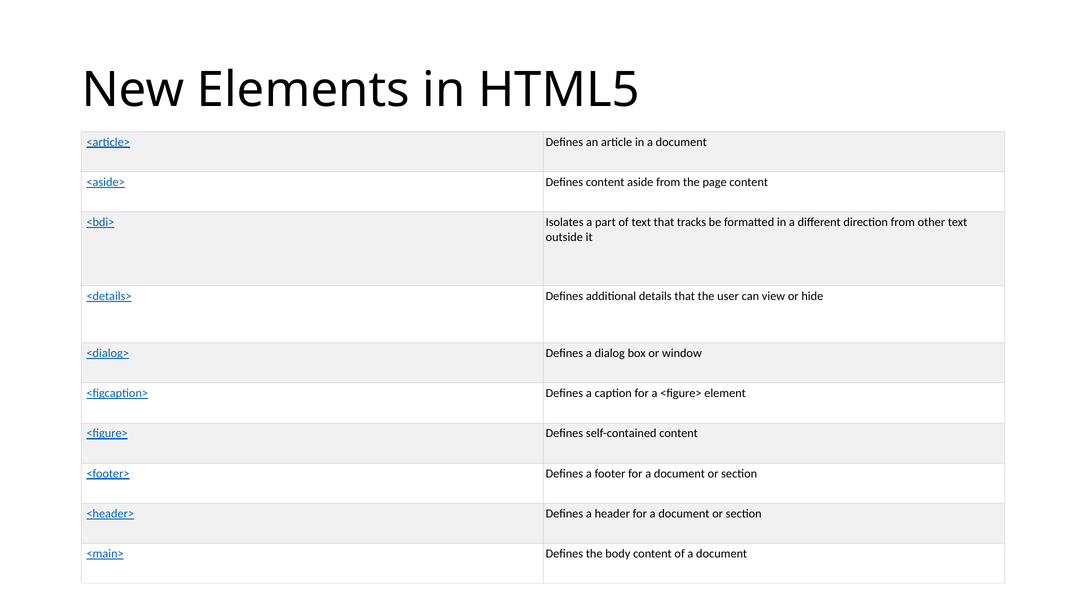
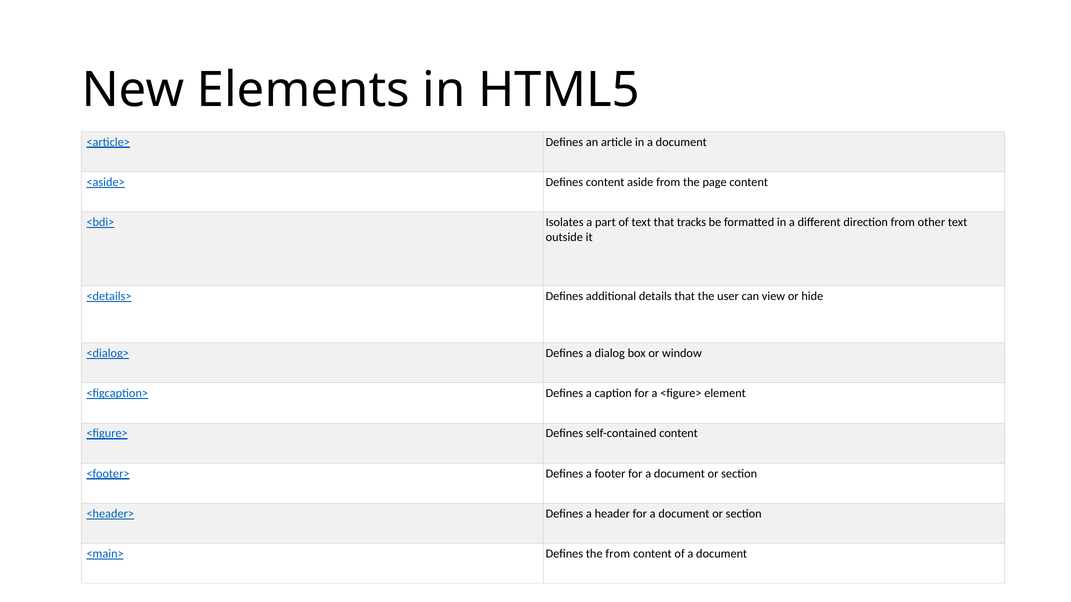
the body: body -> from (618, 554)
